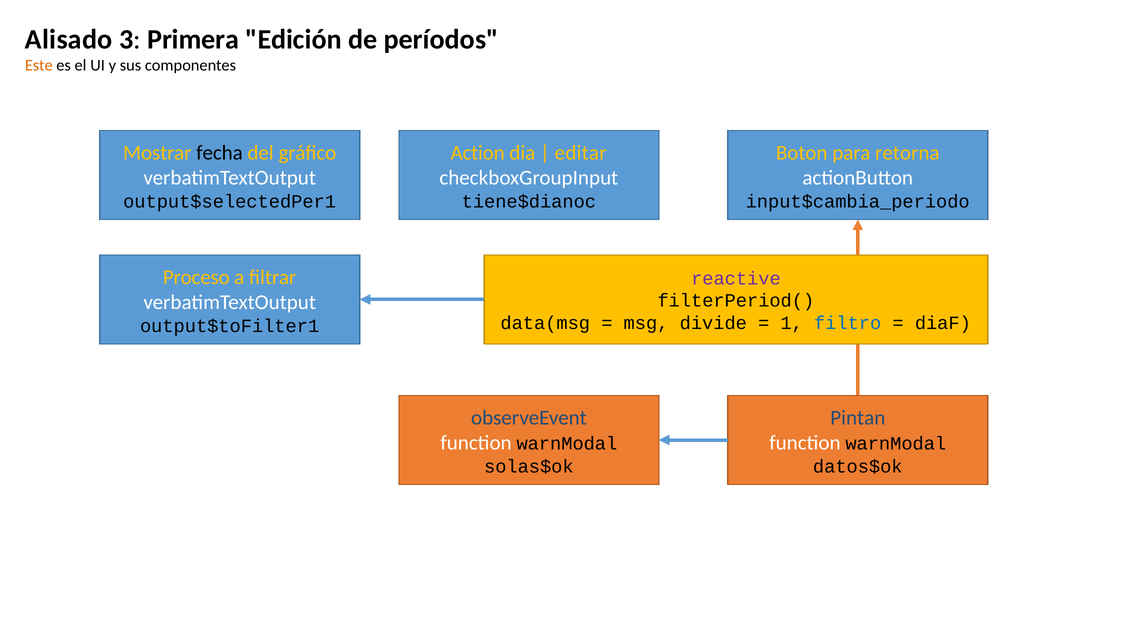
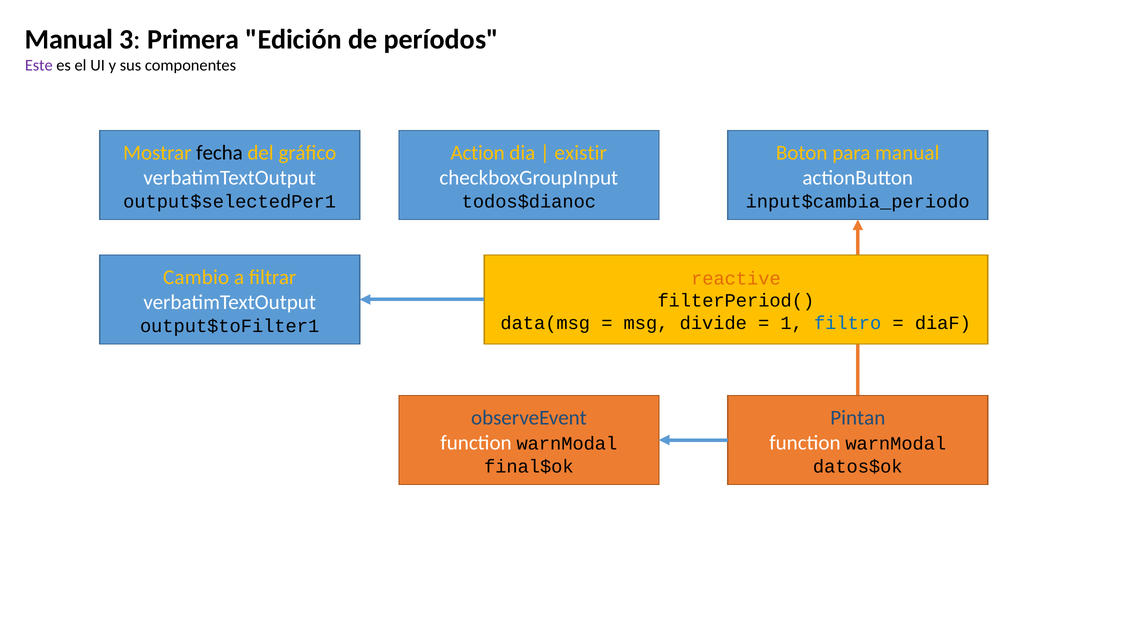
Alisado: Alisado -> Manual (69, 40)
Este colour: orange -> purple (39, 65)
editar: editar -> existir (581, 153)
para retorna: retorna -> manual (907, 153)
tiene$dianoc: tiene$dianoc -> todos$dianoc (529, 202)
Proceso: Proceso -> Cambio (196, 277)
reactive colour: purple -> orange (736, 278)
solas$ok: solas$ok -> final$ok (529, 467)
